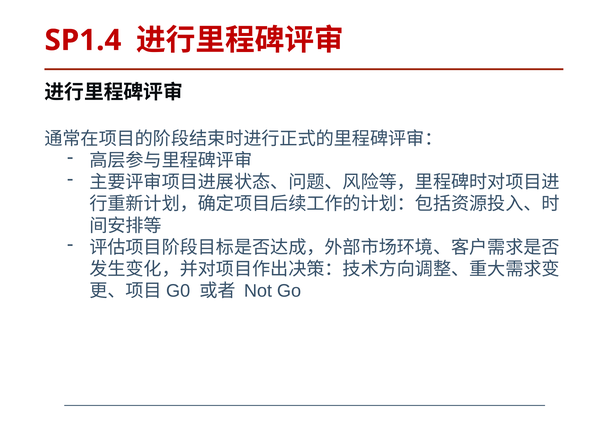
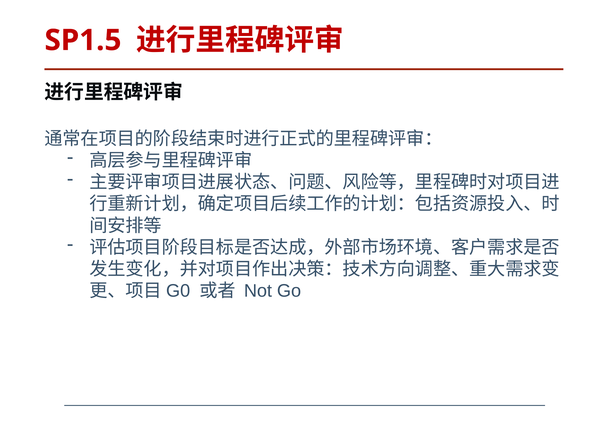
SP1.4: SP1.4 -> SP1.5 (83, 40)
